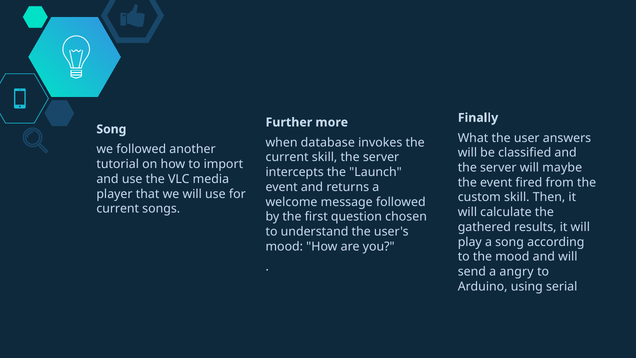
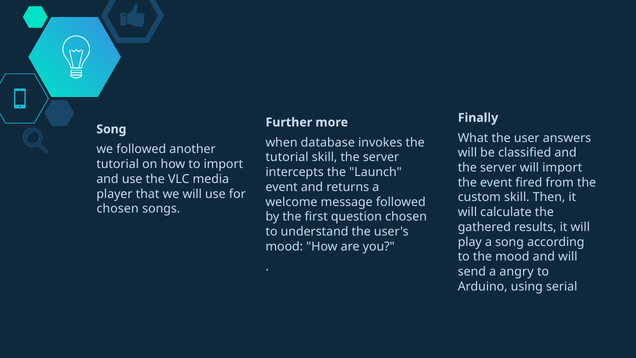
current: current -> tutorial (287, 157)
will maybe: maybe -> import (562, 168)
current: current -> chosen (118, 209)
